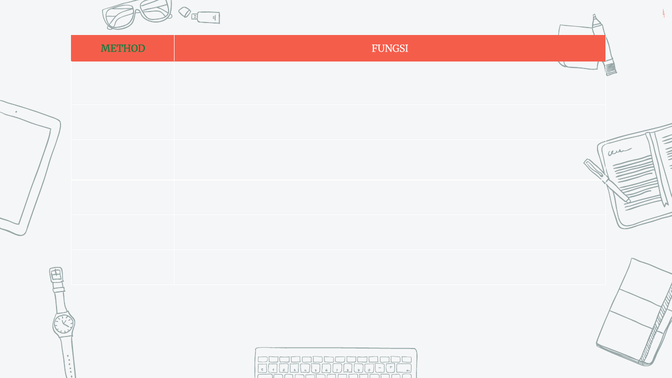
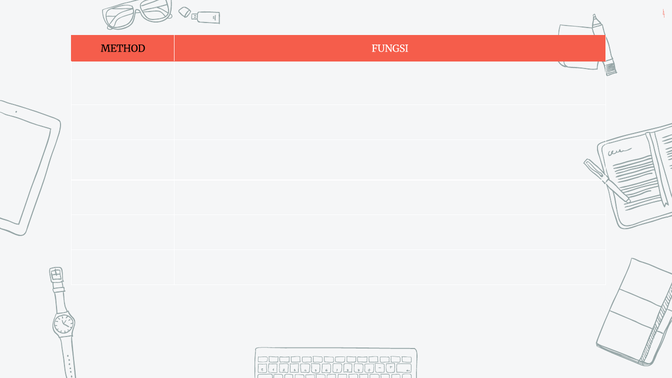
METHOD colour: green -> black (123, 49)
